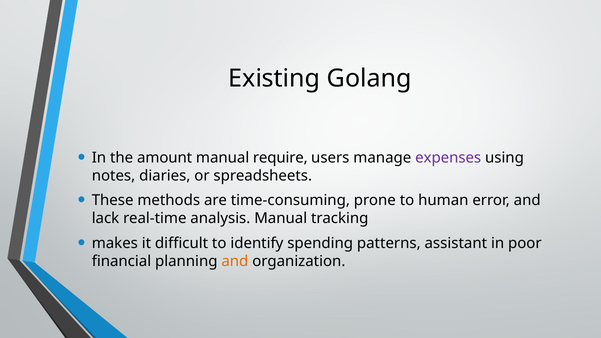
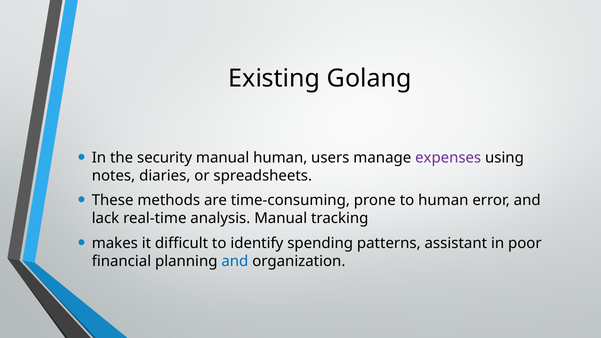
amount: amount -> security (165, 158)
manual require: require -> human (280, 158)
and colour: orange -> blue (235, 261)
